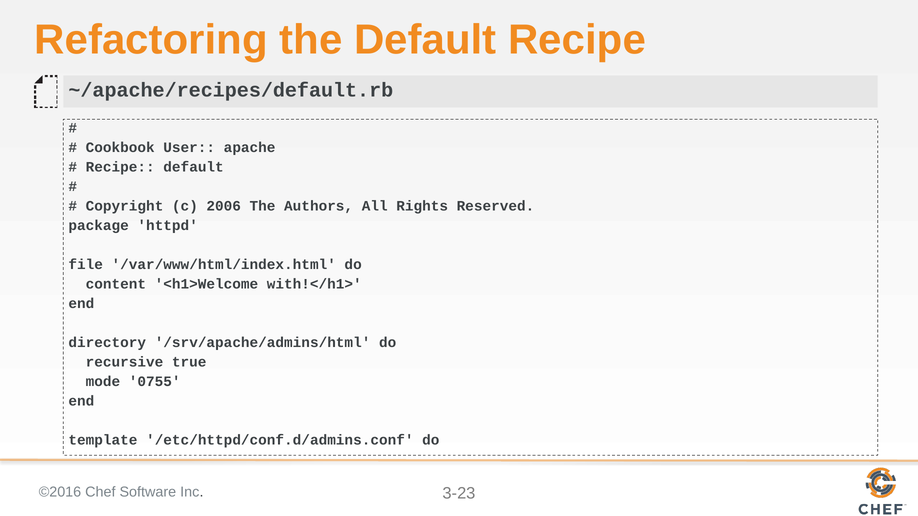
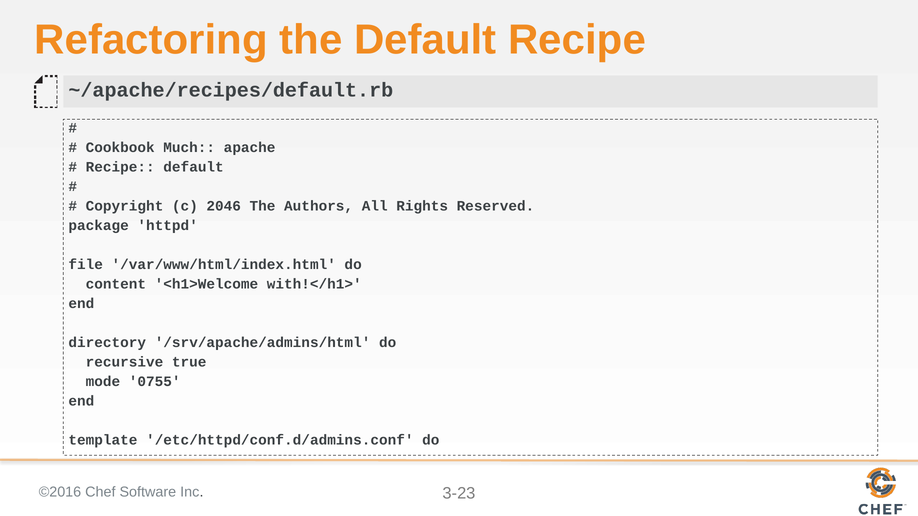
User: User -> Much (189, 148)
2006: 2006 -> 2046 (224, 206)
